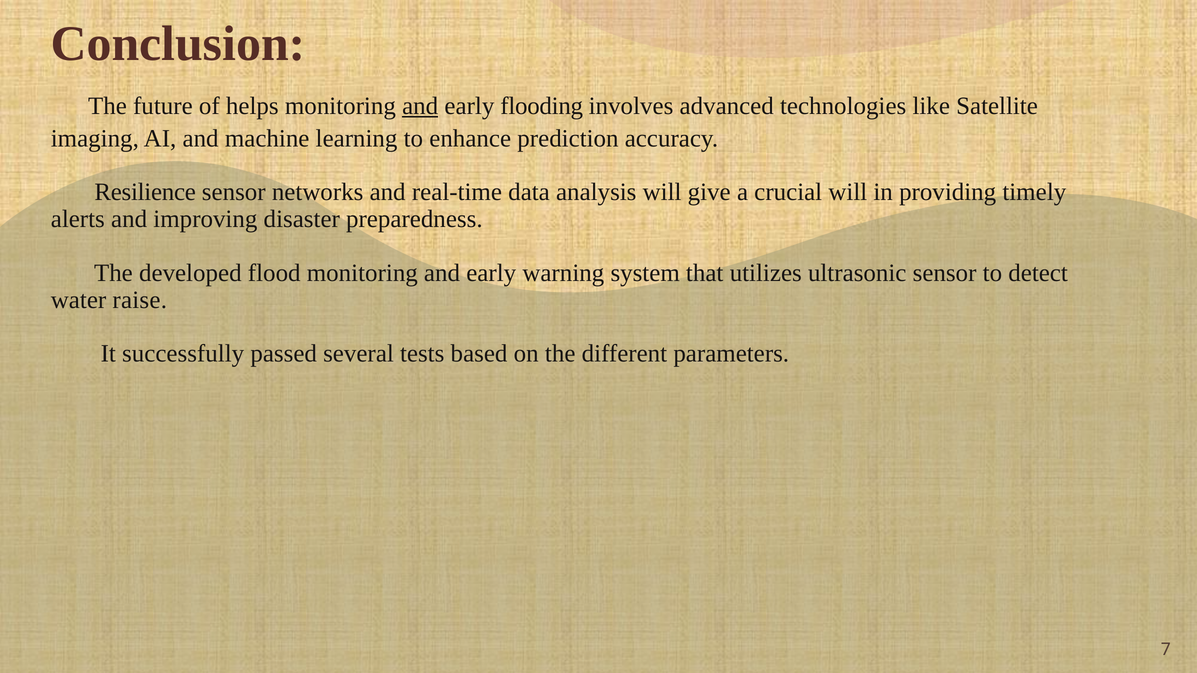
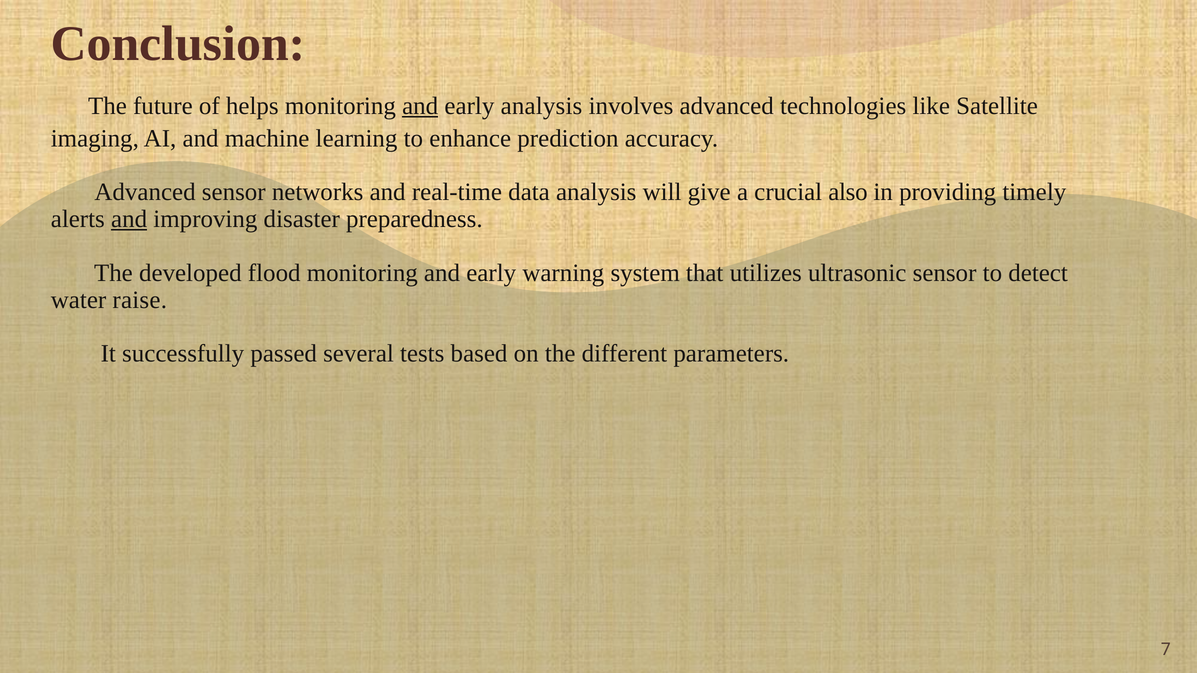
early flooding: flooding -> analysis (541, 106)
Resilience: Resilience -> Advanced (145, 192)
crucial will: will -> also (848, 192)
and underline: none -> present (129, 219)
